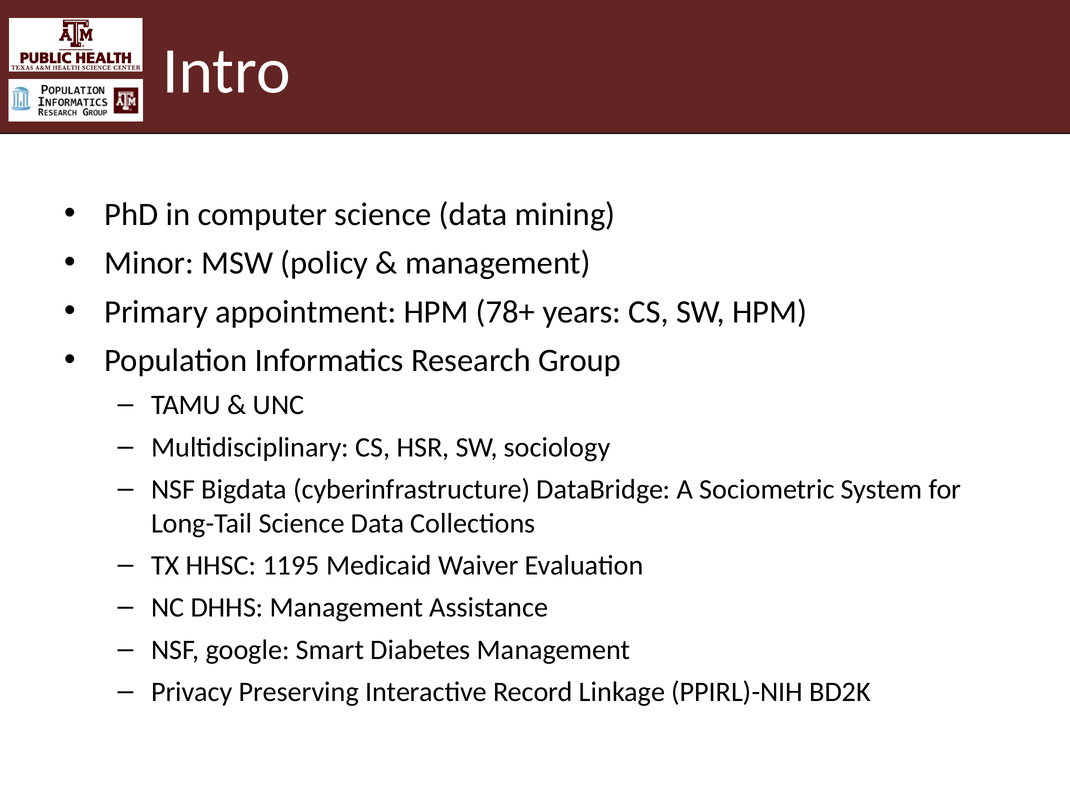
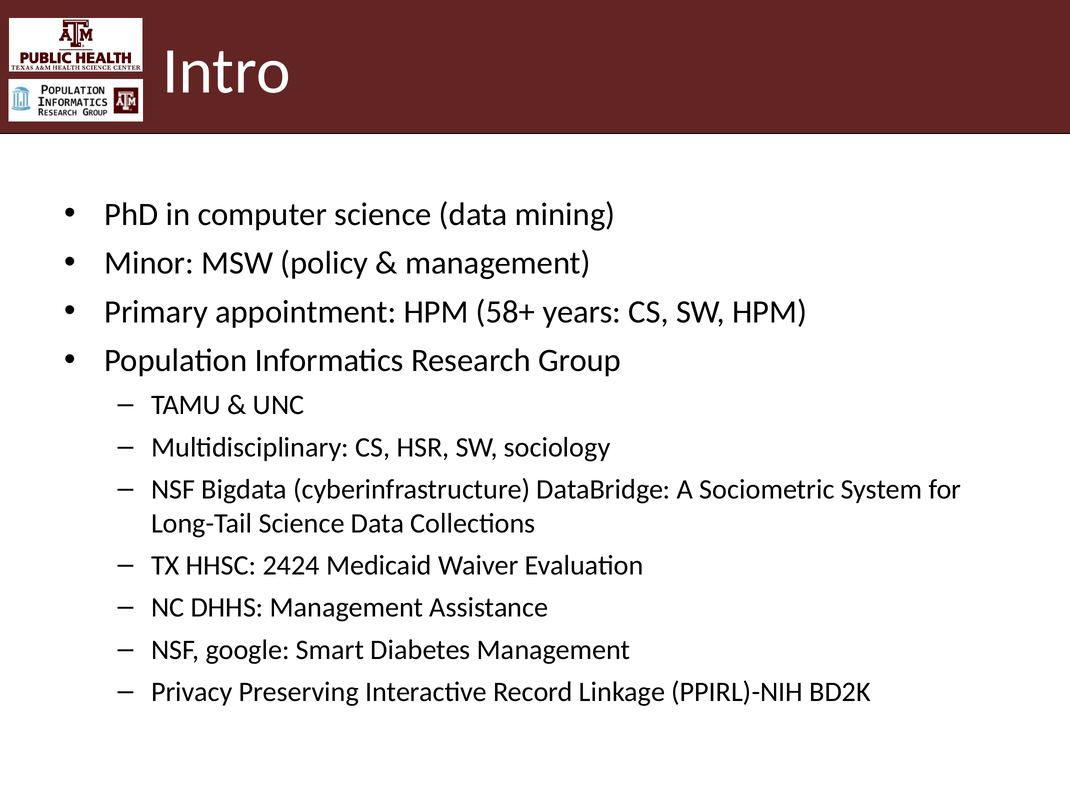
78+: 78+ -> 58+ (506, 312)
1195: 1195 -> 2424 (291, 566)
